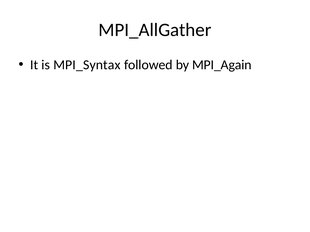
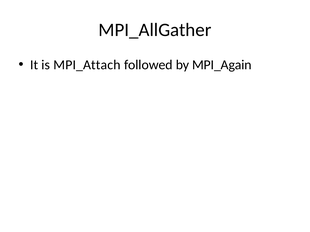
MPI_Syntax: MPI_Syntax -> MPI_Attach (87, 65)
